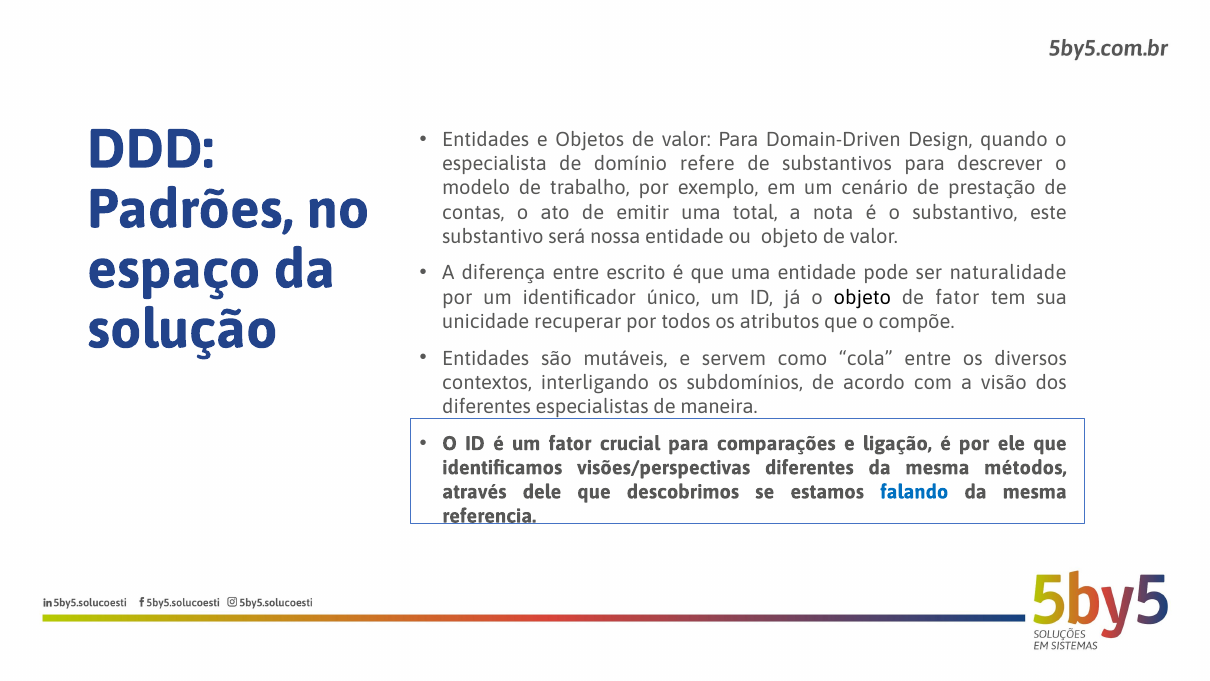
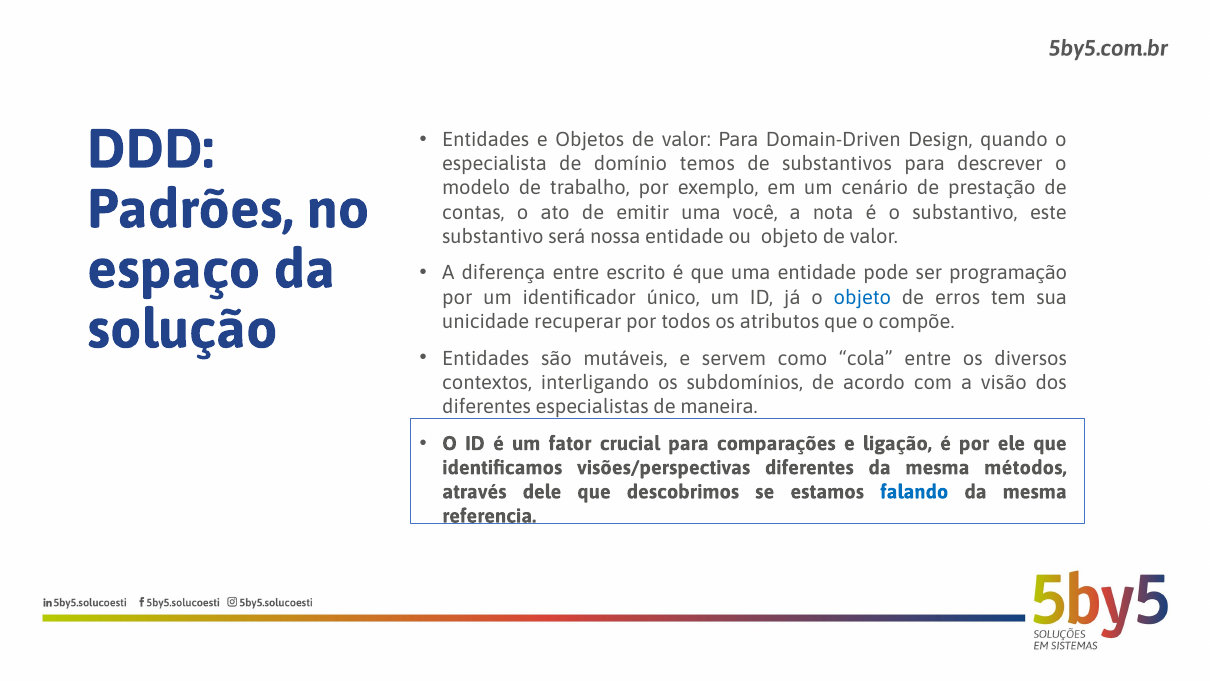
refere: refere -> temos (707, 164)
total: total -> você (755, 212)
naturalidade: naturalidade -> programação (1008, 273)
objeto colour: black -> blue (862, 297)
de fator: fator -> erros (958, 297)
